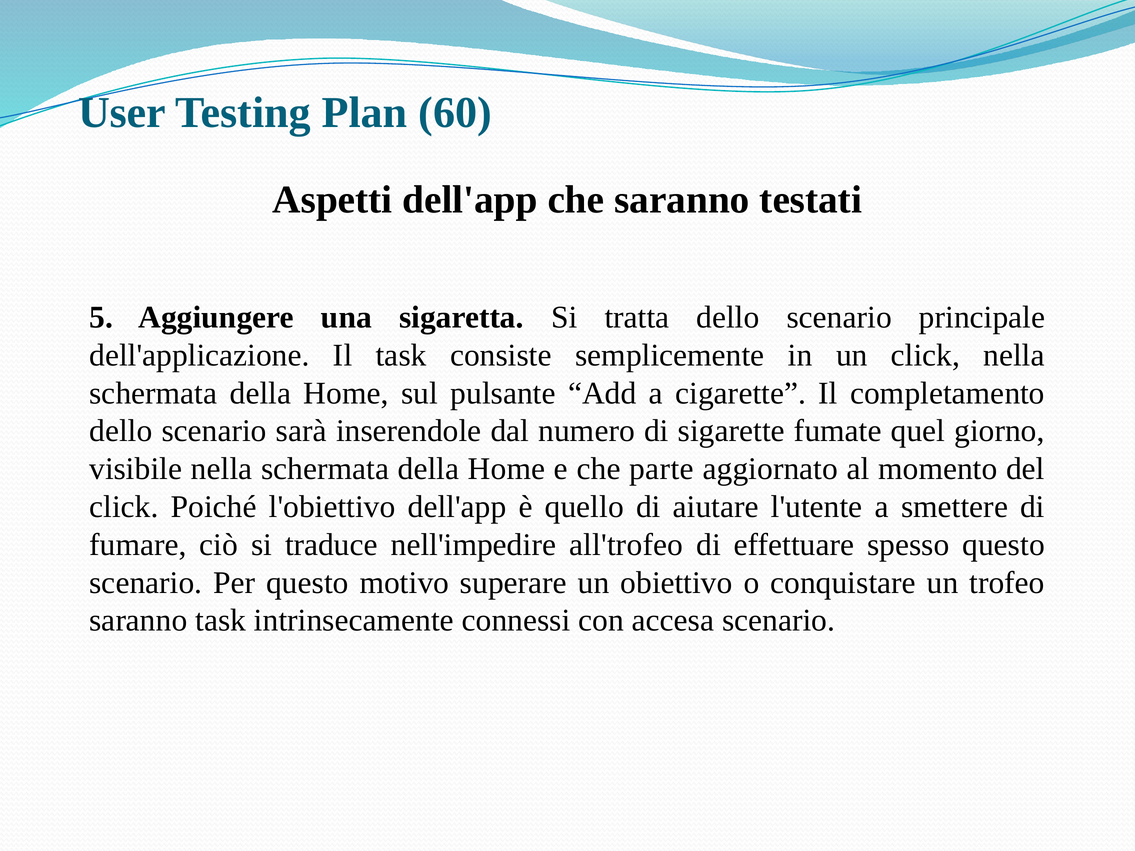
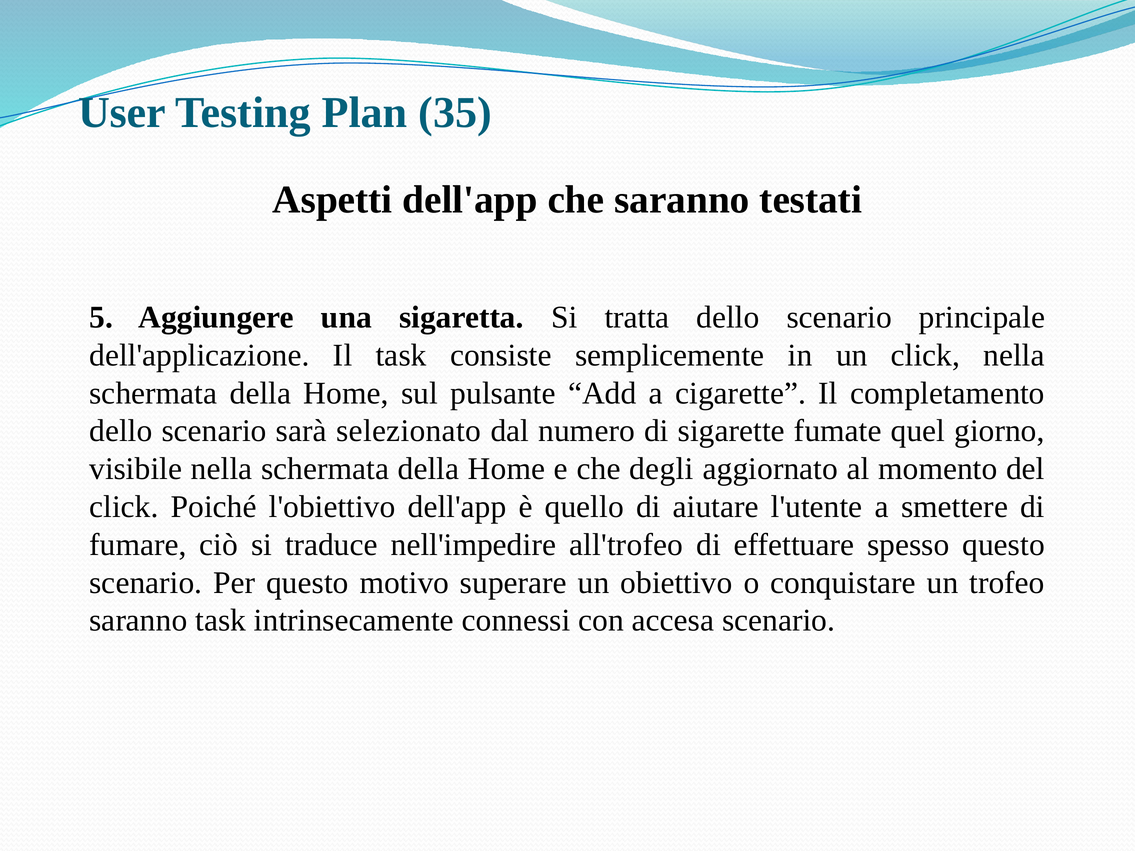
60: 60 -> 35 (455, 113)
inserendole: inserendole -> selezionato (409, 431)
parte: parte -> degli (662, 469)
